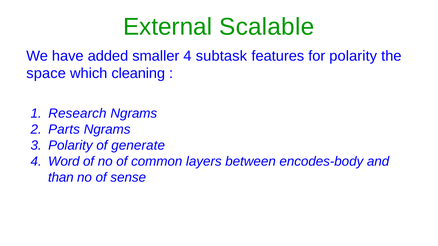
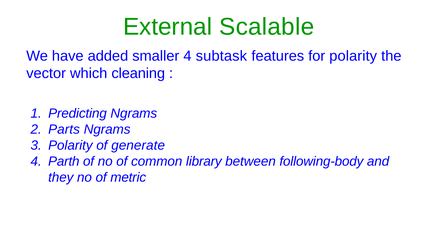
space: space -> vector (46, 73)
Research: Research -> Predicting (78, 114)
Word: Word -> Parth (64, 162)
layers: layers -> library (204, 162)
encodes-body: encodes-body -> following-body (321, 162)
than: than -> they (61, 178)
sense: sense -> metric (128, 178)
